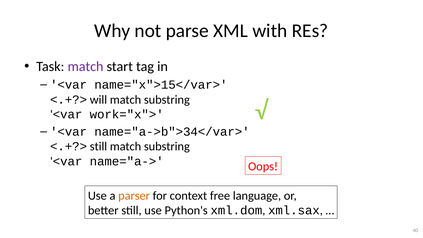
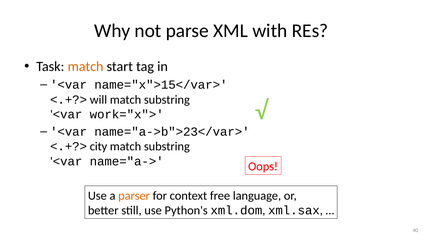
match colour: purple -> orange (86, 67)
name="a->b">34</var>: name="a->b">34</var> -> name="a->b">23</var> (172, 132)
still: still -> city (99, 146)
